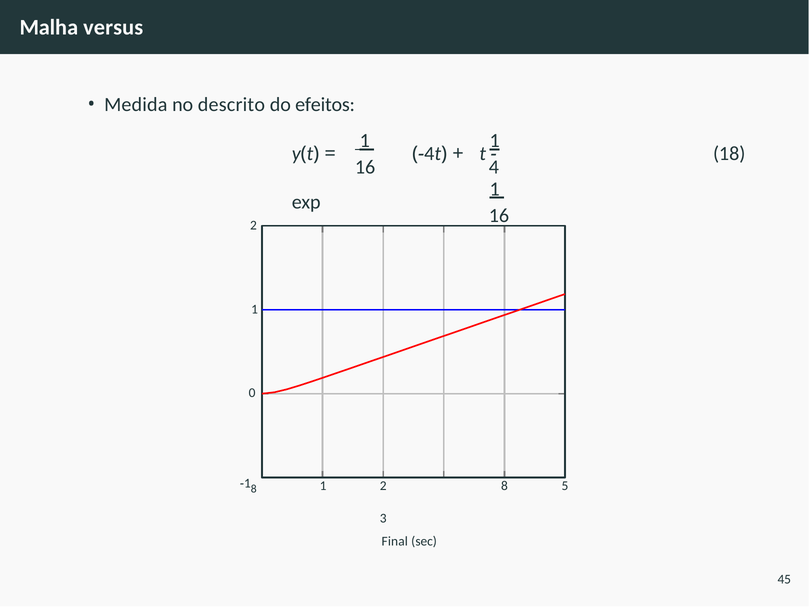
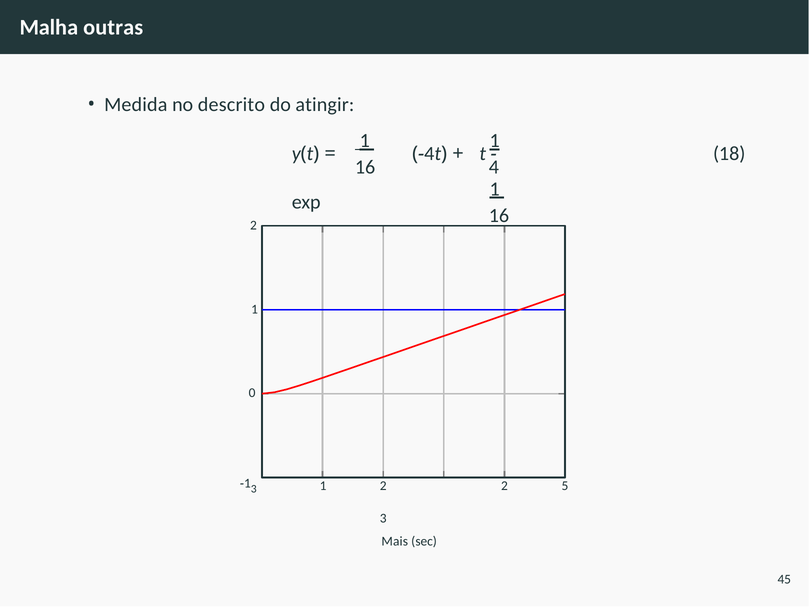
versus: versus -> outras (113, 27)
efeitos: efeitos -> atingir (325, 105)
8: 8 -> 3 (254, 489)
8: 8 -> 2 (504, 486)
Final: Final -> Mais (395, 541)
